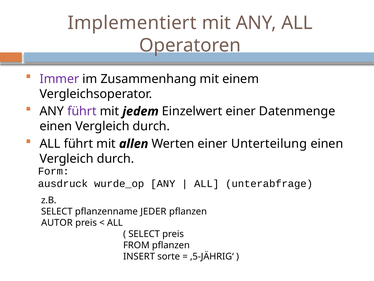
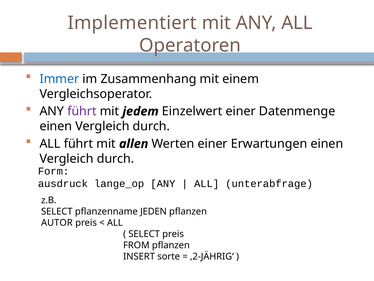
Immer colour: purple -> blue (59, 79)
Unterteilung: Unterteilung -> Erwartungen (269, 144)
wurde_op: wurde_op -> lange_op (119, 183)
JEDER: JEDER -> JEDEN (153, 211)
‚5-JÄHRIG‘: ‚5-JÄHRIG‘ -> ‚2-JÄHRIG‘ (212, 256)
